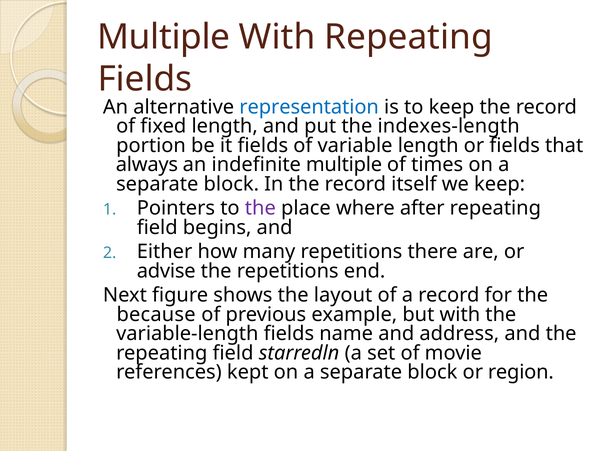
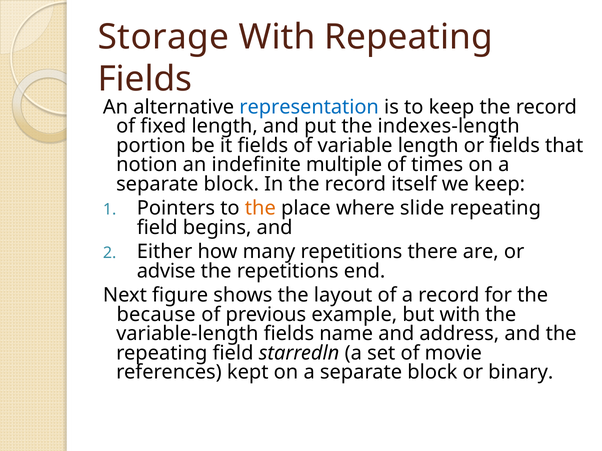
Multiple: Multiple -> Storage (163, 37)
always: always -> notion (147, 165)
the colour: purple -> orange (260, 208)
after: after -> slide (422, 208)
region: region -> binary (521, 373)
